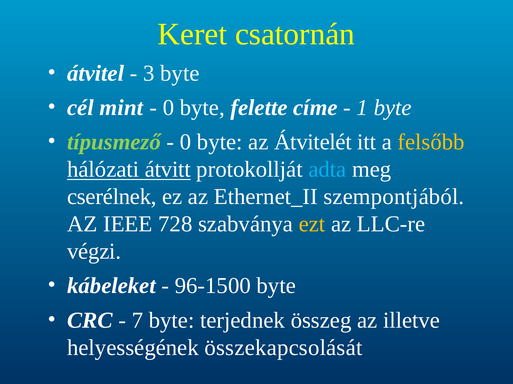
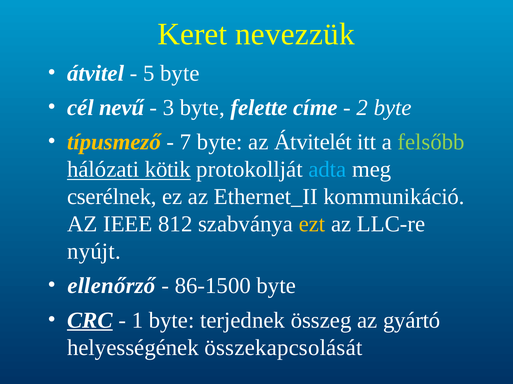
csatornán: csatornán -> nevezzük (295, 34)
3: 3 -> 5 (149, 73)
mint: mint -> nevű (122, 108)
0: 0 -> 3 (168, 108)
1: 1 -> 2 (362, 108)
típusmező colour: light green -> yellow (114, 142)
0: 0 -> 7 (186, 142)
felsőbb colour: yellow -> light green (431, 142)
átvitt: átvitt -> kötik (168, 170)
szempontjából: szempontjából -> kommunikáció (394, 197)
728: 728 -> 812 (175, 225)
végzi: végzi -> nyújt (94, 252)
kábeleket: kábeleket -> ellenőrző (111, 286)
96-1500: 96-1500 -> 86-1500 (213, 286)
CRC underline: none -> present (90, 321)
7: 7 -> 1 (137, 321)
illetve: illetve -> gyártó (412, 321)
